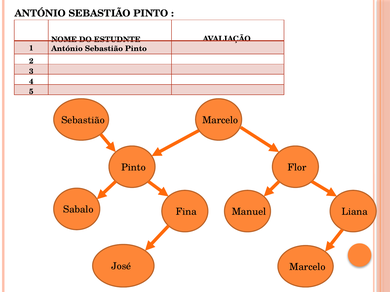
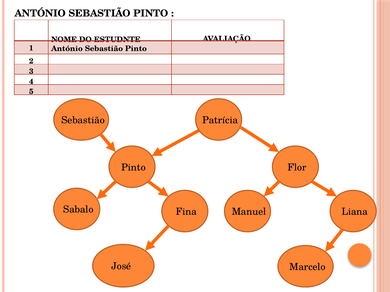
Marcelo: Marcelo -> Patrícia (220, 120)
